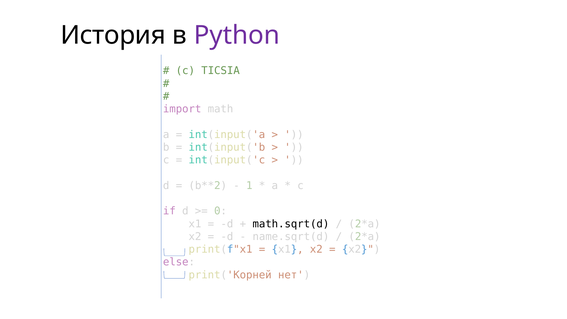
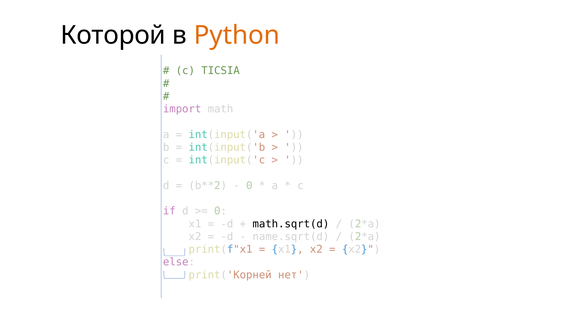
История: История -> Которой (113, 35)
Python colour: purple -> orange (237, 35)
1: 1 -> 0 (249, 186)
